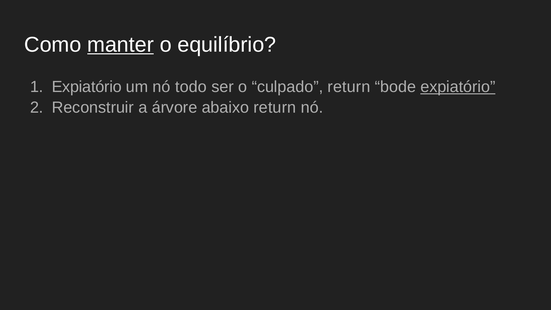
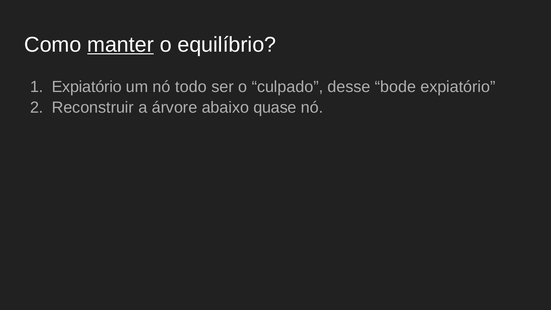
culpado return: return -> desse (349, 87)
expiatório underline: present -> none (458, 87)
abaixo return: return -> quase (275, 107)
